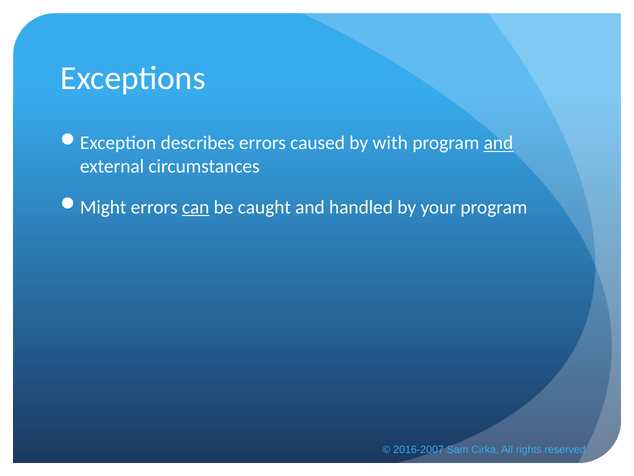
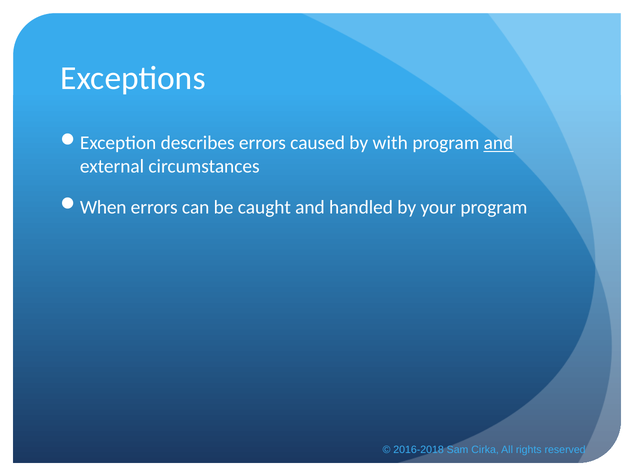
Might: Might -> When (103, 207)
can underline: present -> none (196, 207)
2016-2007: 2016-2007 -> 2016-2018 (419, 449)
